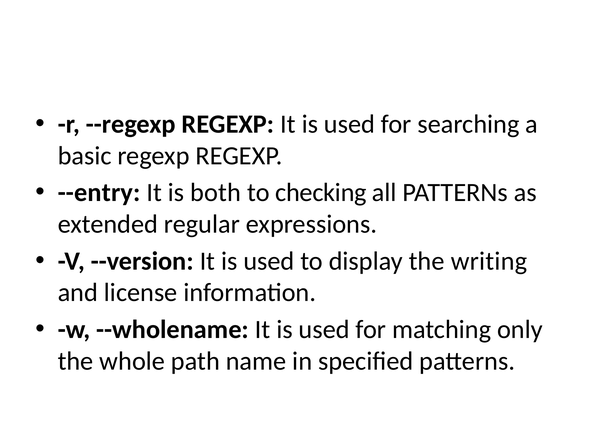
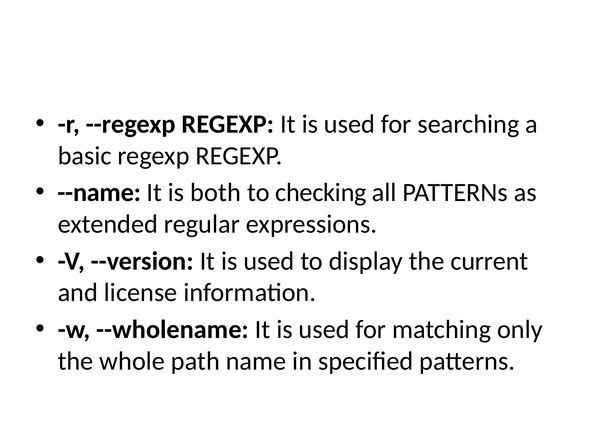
--entry: --entry -> --name (99, 193)
writing: writing -> current (489, 261)
